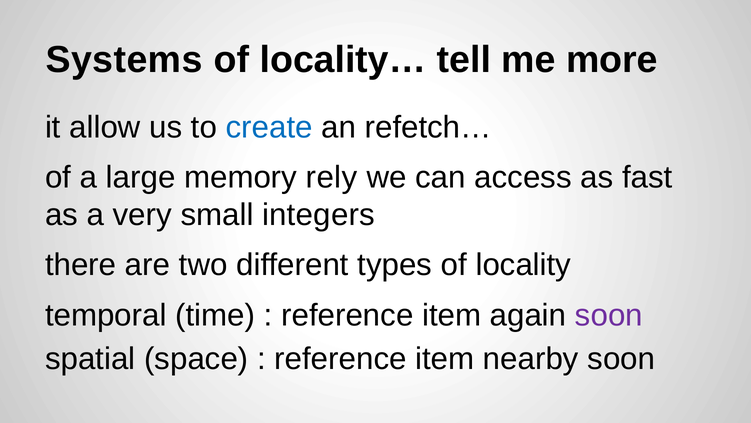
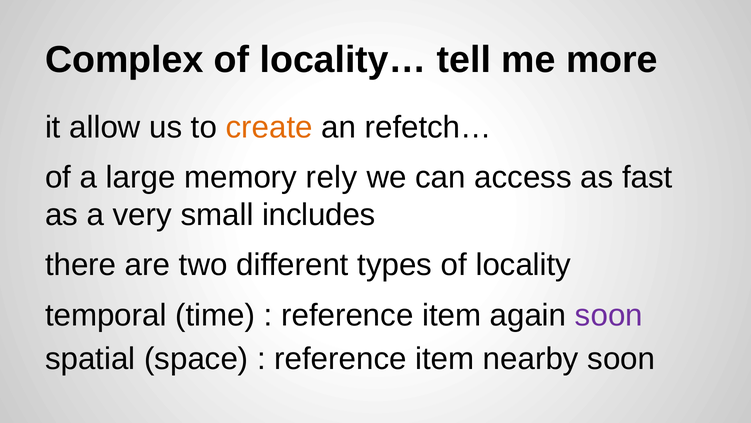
Systems: Systems -> Complex (124, 60)
create colour: blue -> orange (269, 127)
integers: integers -> includes (319, 215)
